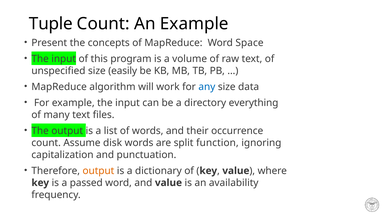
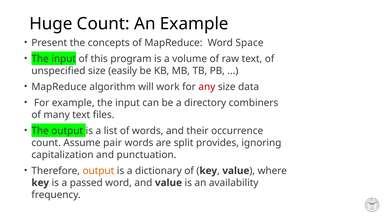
Tuple: Tuple -> Huge (51, 24)
any colour: blue -> red (207, 87)
everything: everything -> combiners (253, 103)
disk: disk -> pair (113, 143)
function: function -> provides (217, 143)
